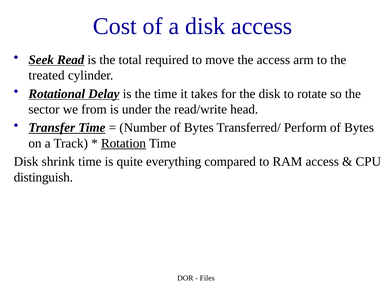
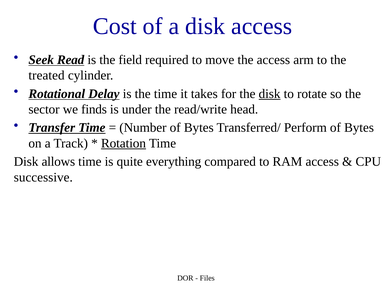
total: total -> field (130, 60)
disk underline: none -> present (270, 94)
from: from -> finds (94, 109)
shrink: shrink -> allows (58, 162)
distinguish: distinguish -> successive (43, 177)
